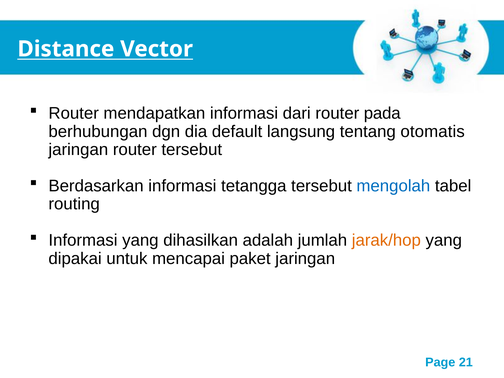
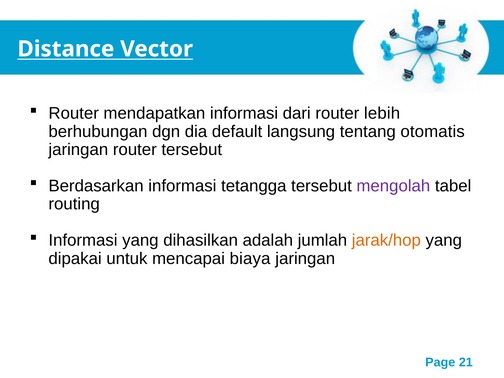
pada: pada -> lebih (382, 113)
mengolah colour: blue -> purple (393, 186)
paket: paket -> biaya (250, 258)
